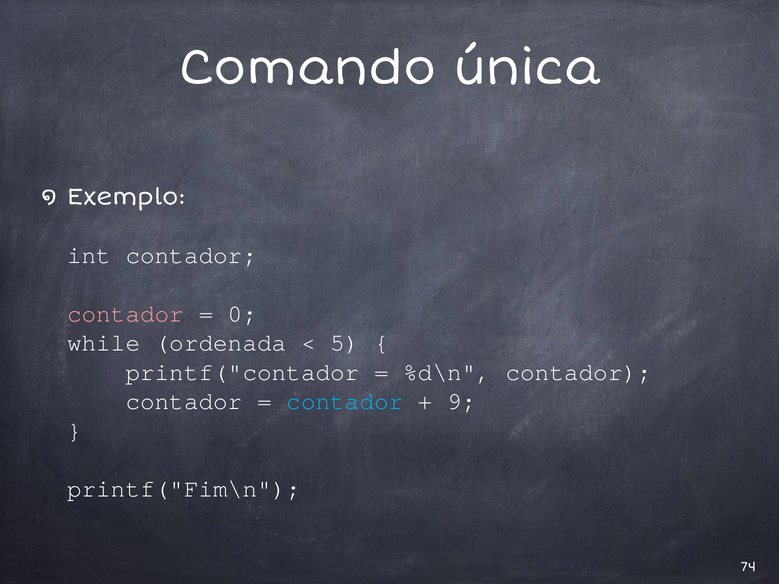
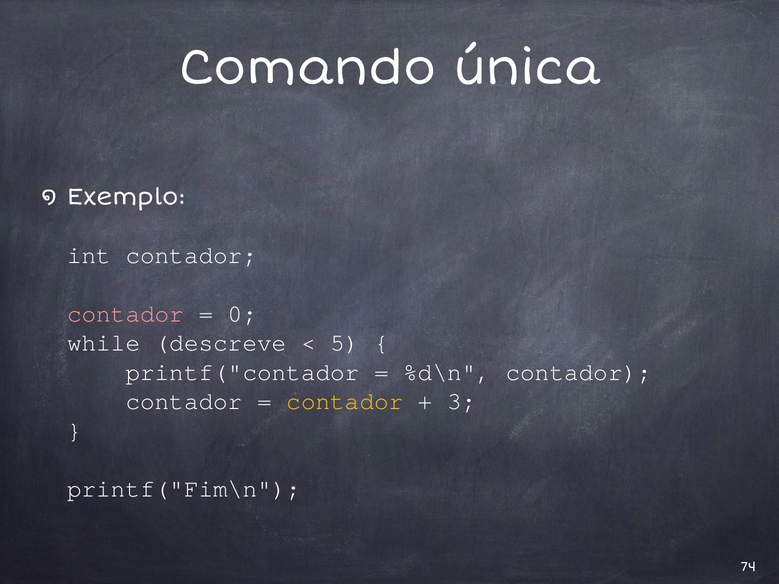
ordenada: ordenada -> descreve (221, 343)
contador colour: light blue -> yellow (345, 401)
9: 9 -> 3 (462, 401)
